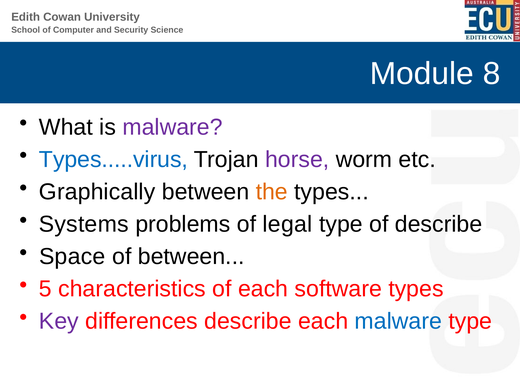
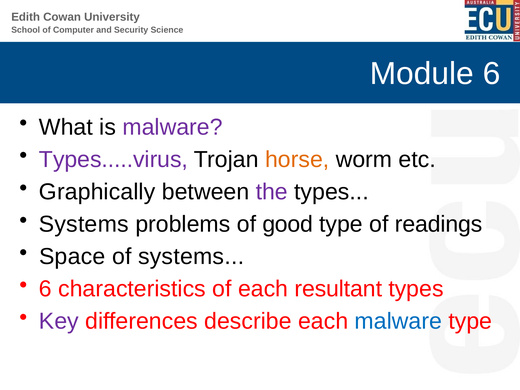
Module 8: 8 -> 6 (492, 74)
Types.....virus colour: blue -> purple (113, 159)
horse colour: purple -> orange (297, 159)
the colour: orange -> purple (272, 192)
legal: legal -> good (288, 224)
of describe: describe -> readings (439, 224)
of between: between -> systems (191, 257)
5: 5 -> 6 (45, 289)
software: software -> resultant (338, 289)
